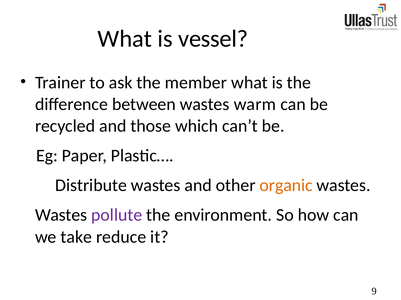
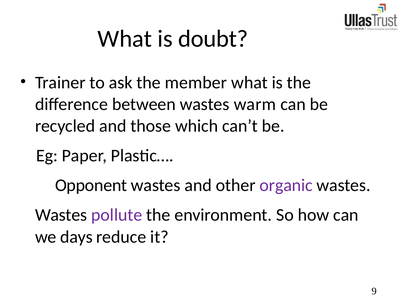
vessel: vessel -> doubt (213, 39)
Distribute: Distribute -> Opponent (91, 186)
organic colour: orange -> purple (286, 186)
take: take -> days (76, 237)
